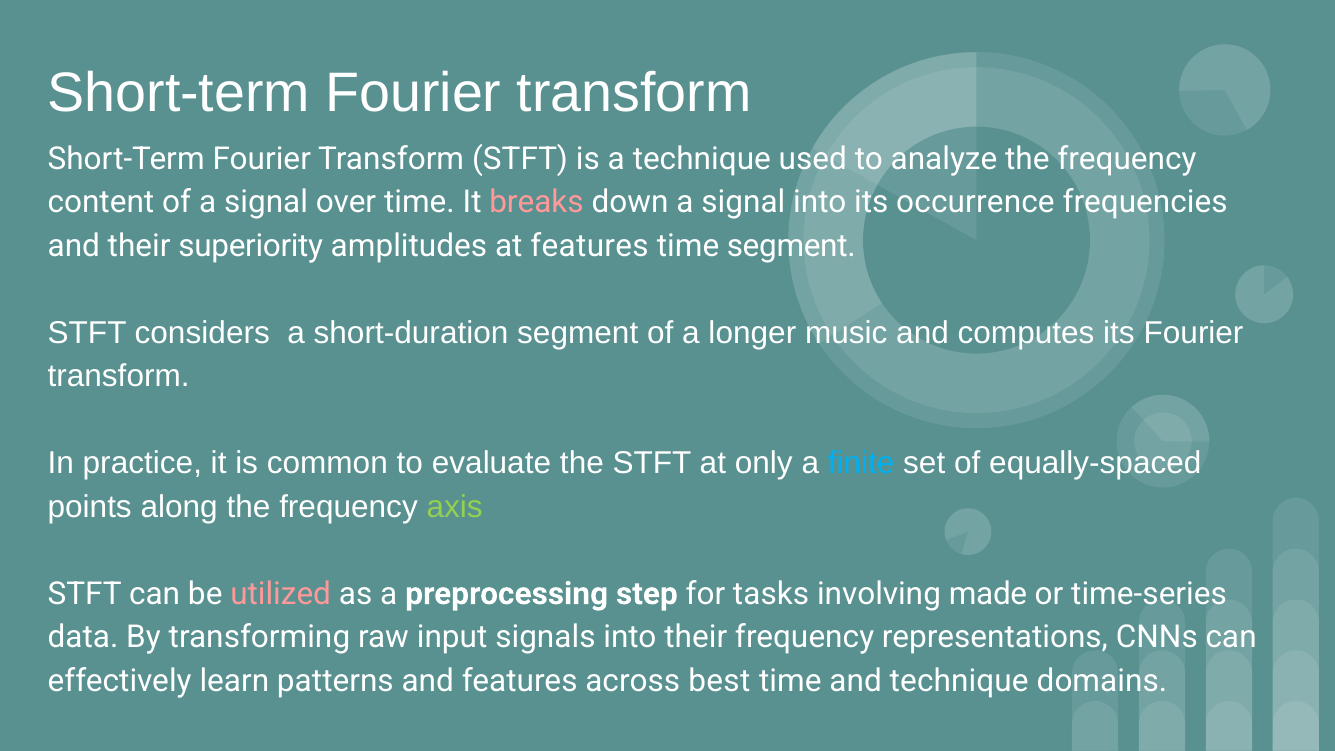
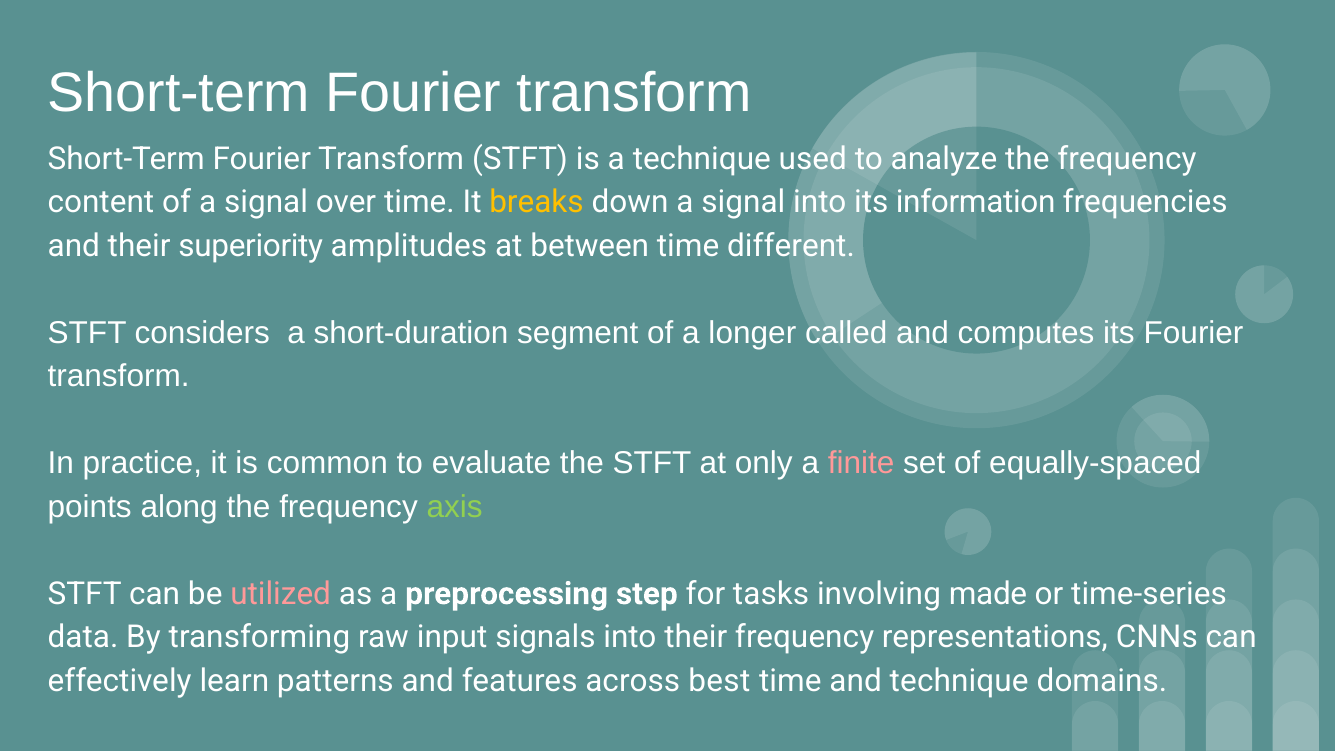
breaks colour: pink -> yellow (536, 202)
occurrence: occurrence -> information (976, 202)
at features: features -> between (590, 246)
time segment: segment -> different (791, 246)
music: music -> called (846, 333)
finite colour: light blue -> pink (861, 463)
